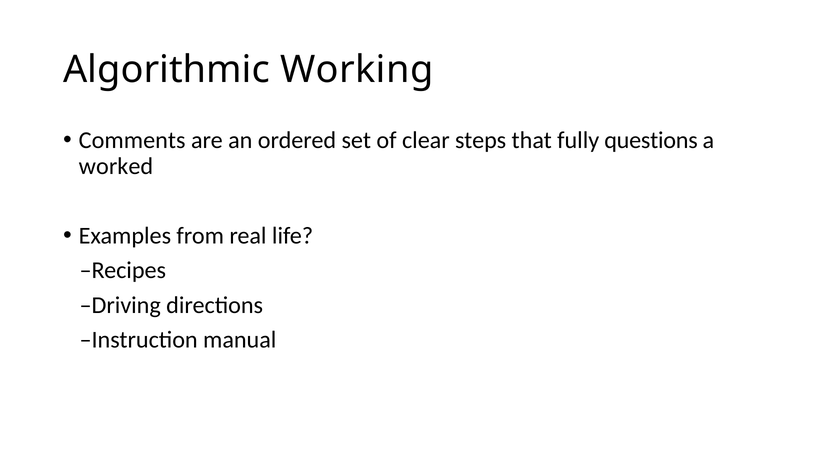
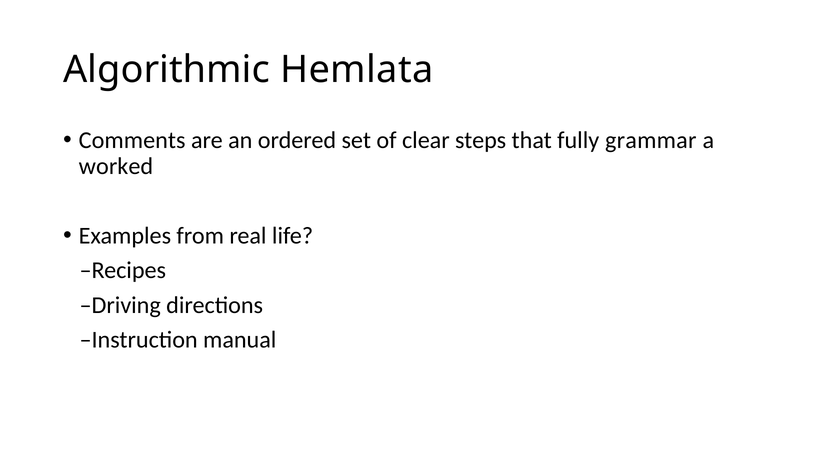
Working: Working -> Hemlata (357, 70)
questions: questions -> grammar (651, 140)
